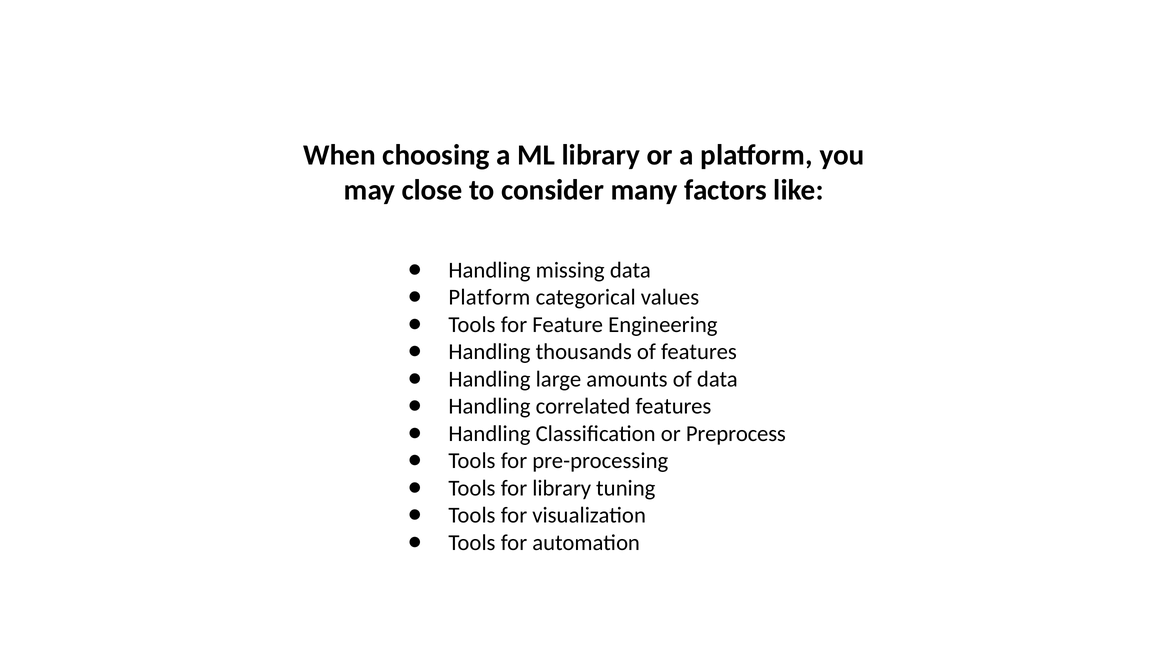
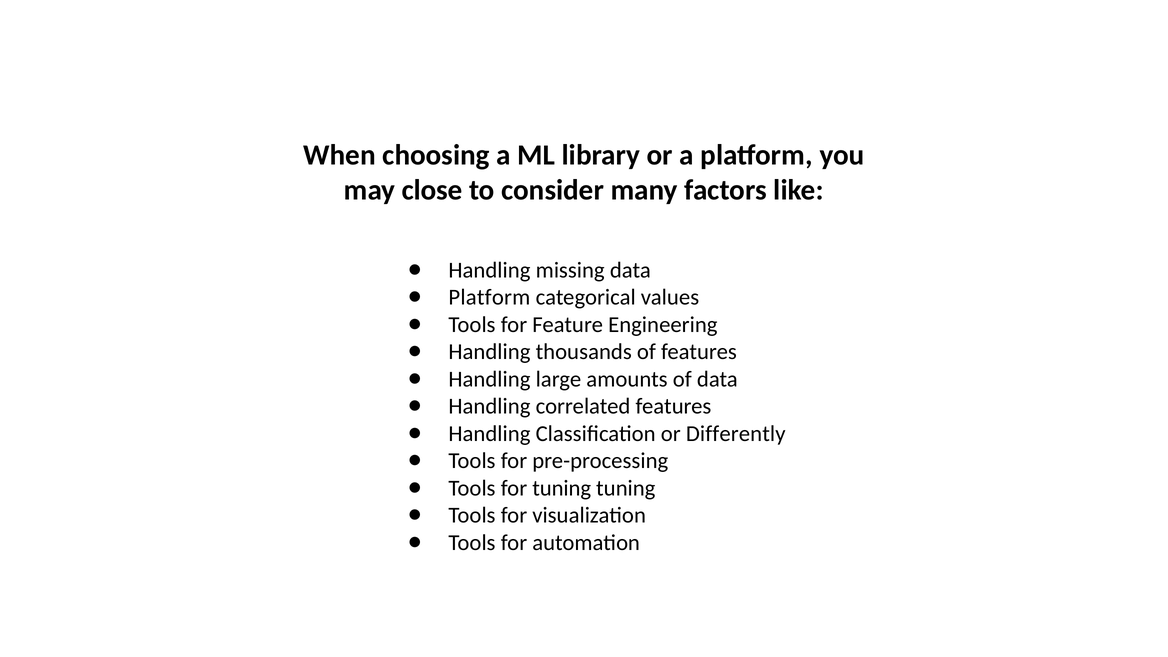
Preprocess: Preprocess -> Differently (736, 434)
for library: library -> tuning (562, 488)
